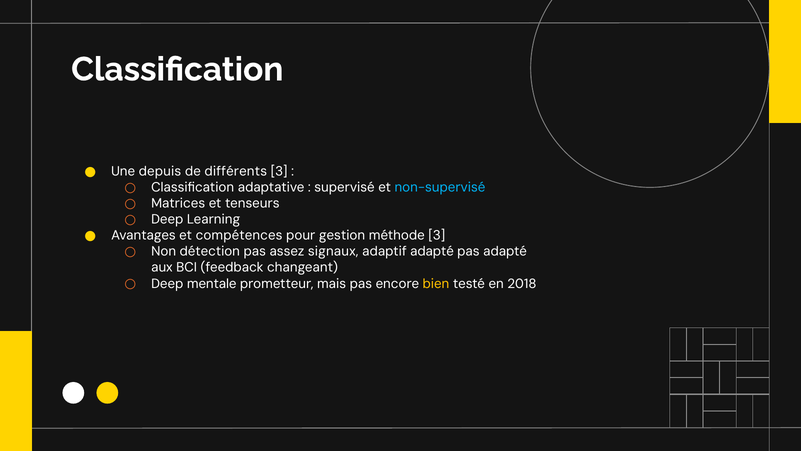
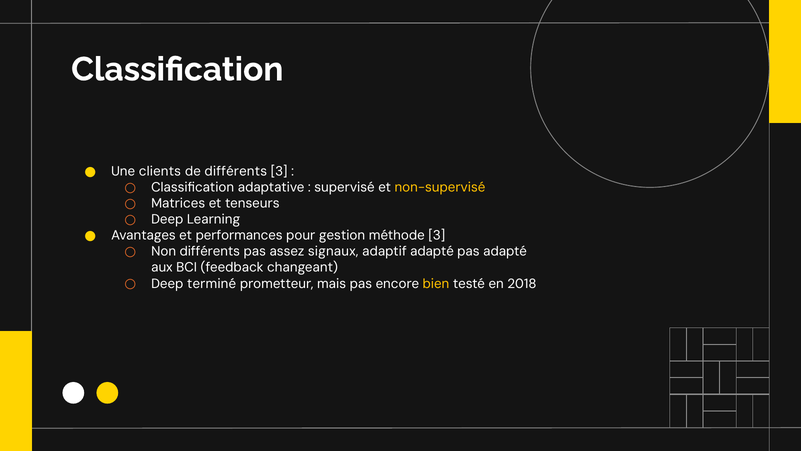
depuis: depuis -> clients (160, 171)
non-supervisé colour: light blue -> yellow (440, 187)
compétences: compétences -> performances (239, 235)
Non détection: détection -> différents (210, 251)
mentale: mentale -> terminé (212, 283)
